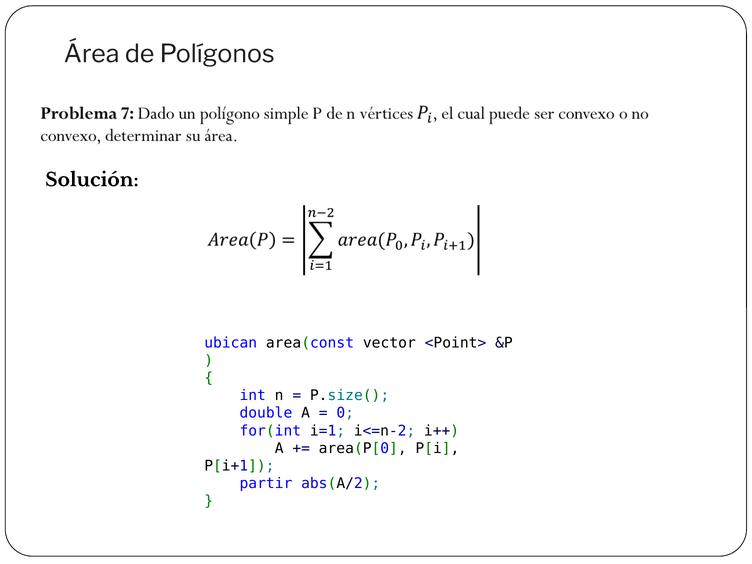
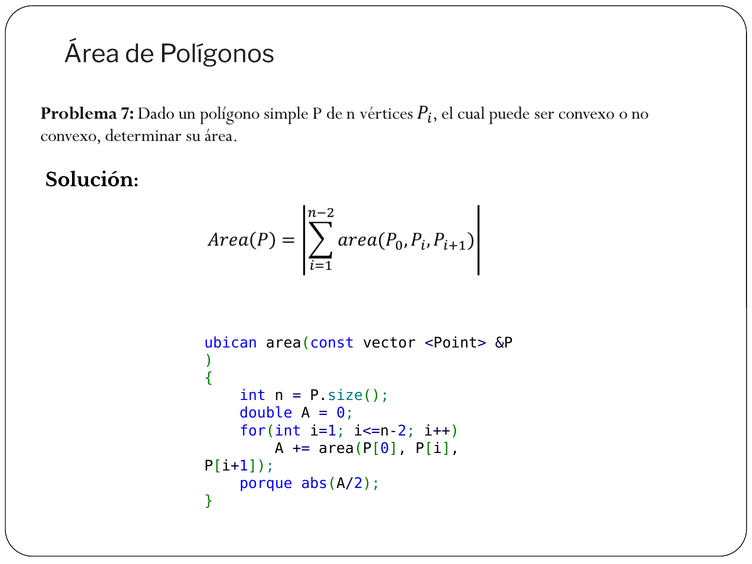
partir: partir -> porque (266, 483)
